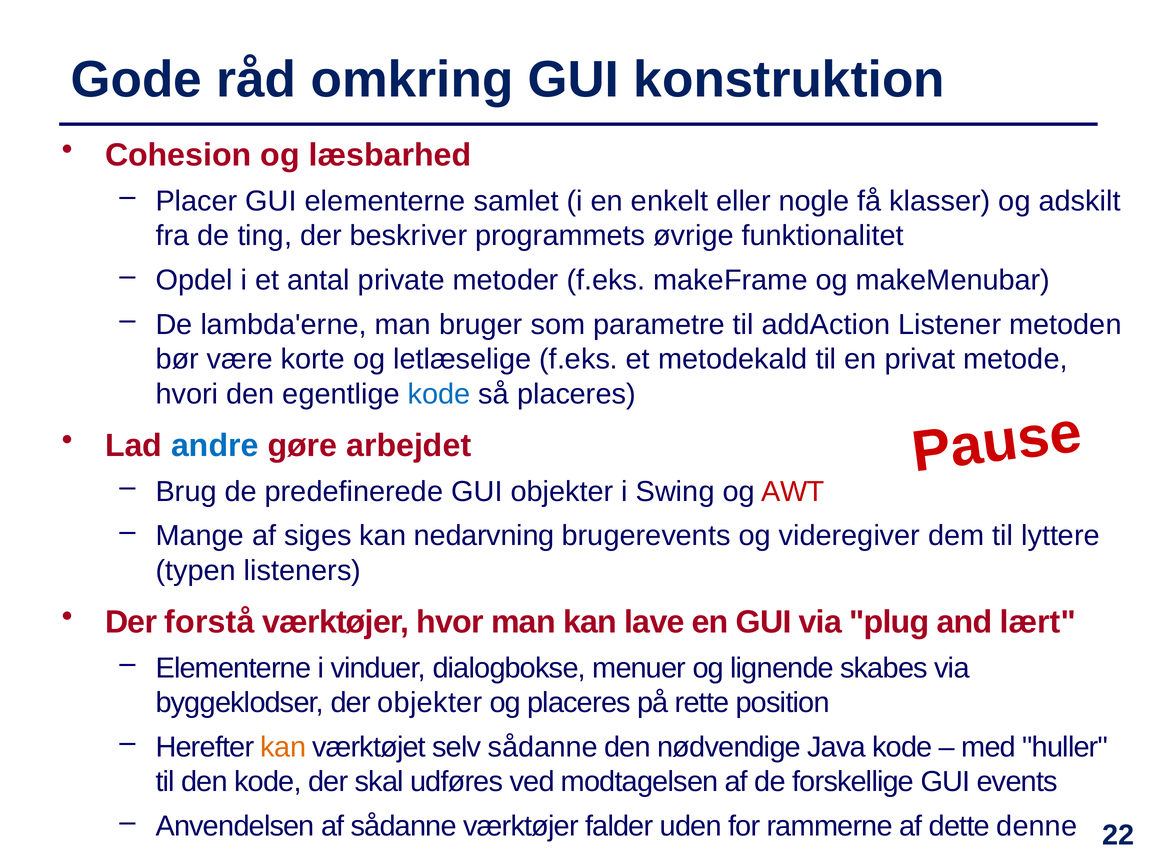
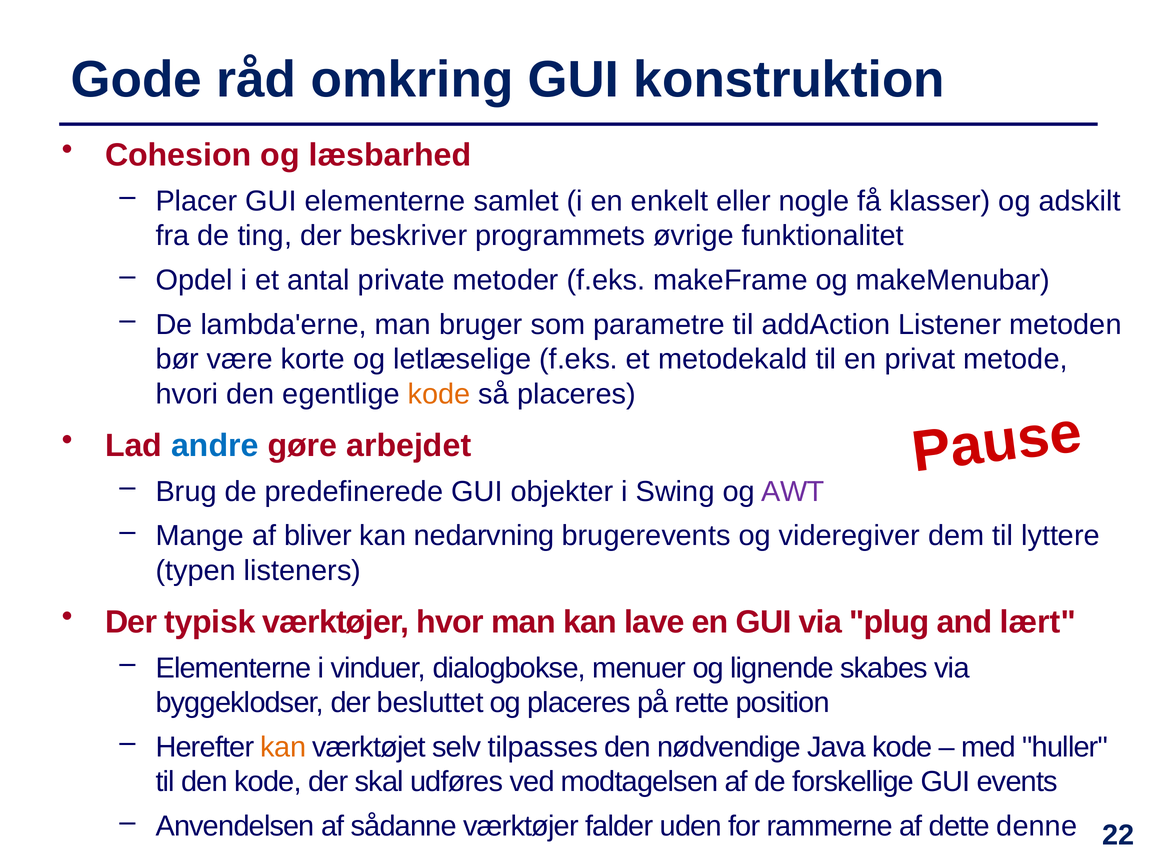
kode colour: blue -> orange (439, 394)
AWT colour: red -> purple (793, 491)
siges: siges -> bliver (318, 536)
forstå: forstå -> typisk (210, 622)
der objekter: objekter -> besluttet (430, 703)
selv sådanne: sådanne -> tilpasses (543, 747)
